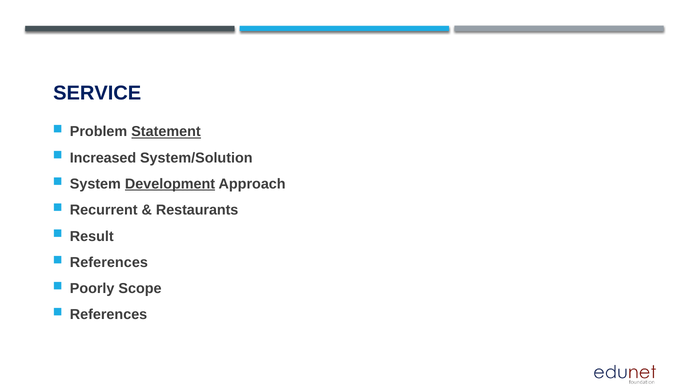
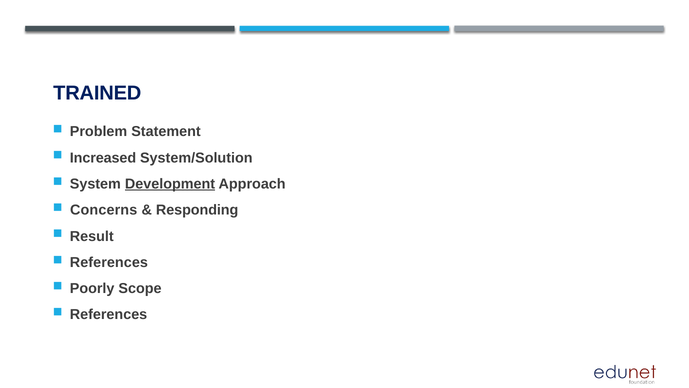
SERVICE: SERVICE -> TRAINED (97, 93)
Statement underline: present -> none (166, 132)
Recurrent: Recurrent -> Concerns (104, 210)
Restaurants: Restaurants -> Responding (197, 210)
